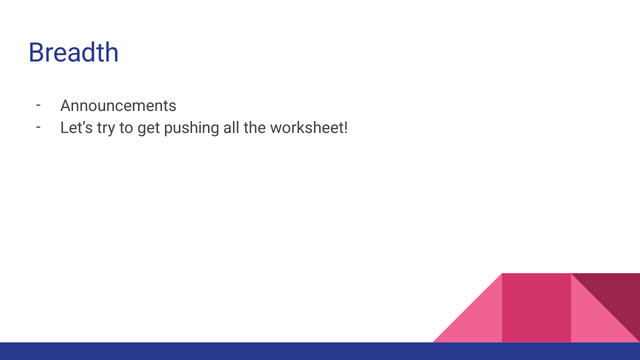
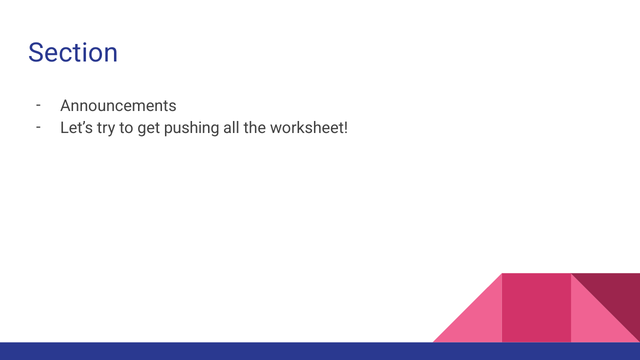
Breadth: Breadth -> Section (73, 53)
